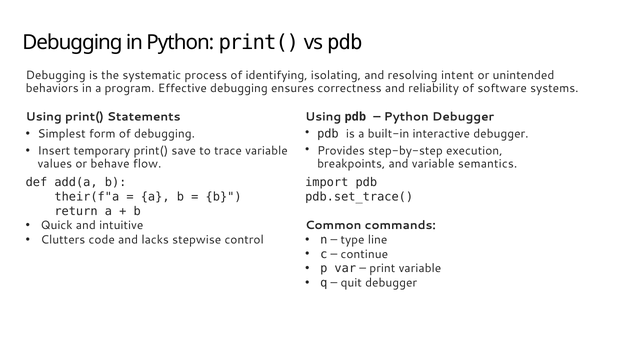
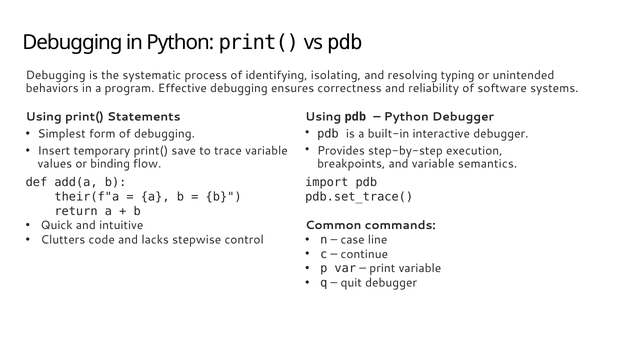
intent: intent -> typing (458, 76)
behave: behave -> binding (110, 164)
type: type -> case (353, 240)
